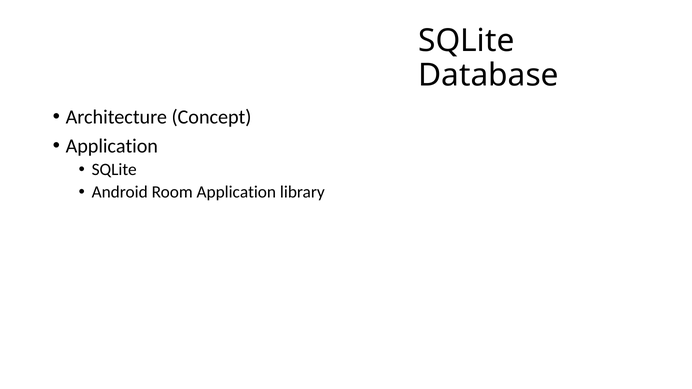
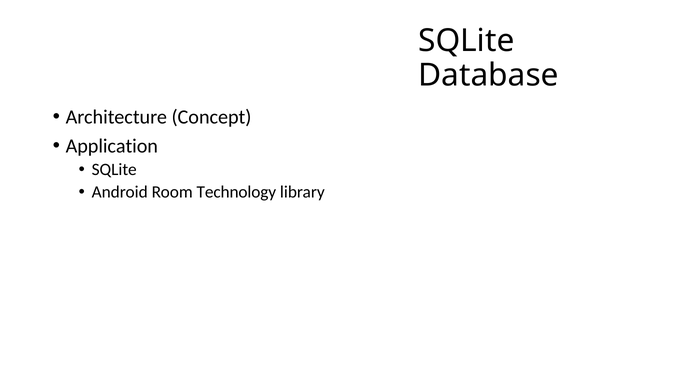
Room Application: Application -> Technology (236, 192)
